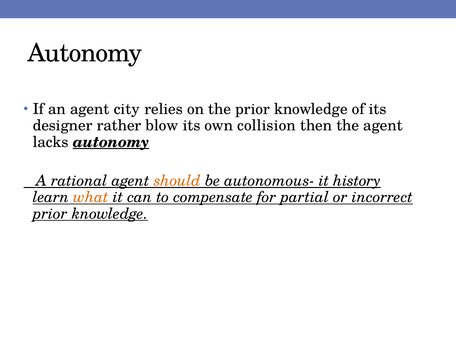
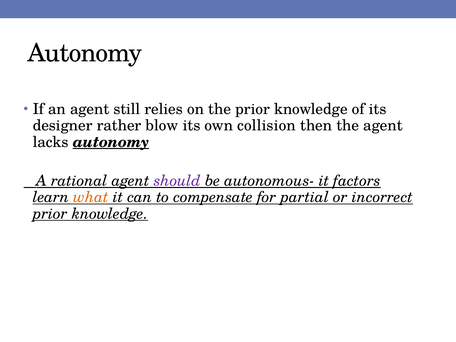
city: city -> still (127, 109)
should colour: orange -> purple (177, 181)
history: history -> factors (357, 181)
